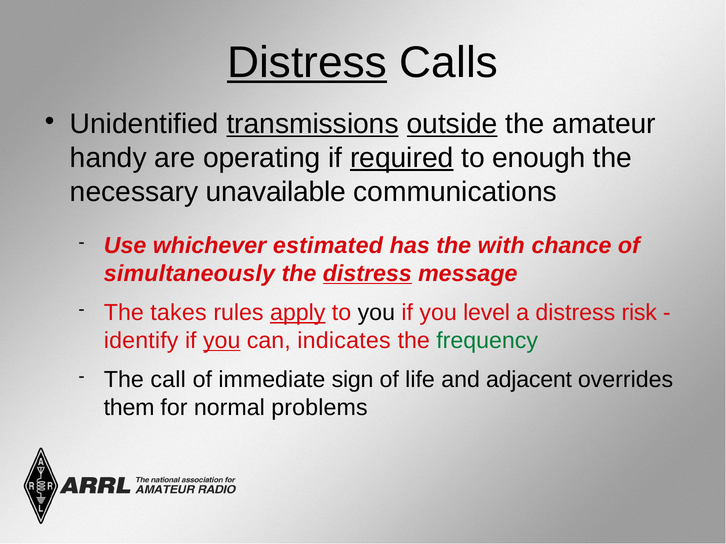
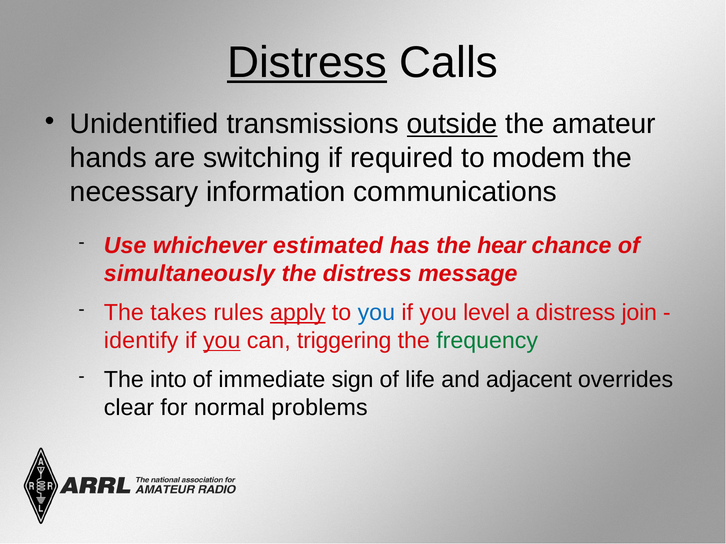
transmissions underline: present -> none (313, 124)
handy: handy -> hands (108, 158)
operating: operating -> switching (262, 158)
required underline: present -> none (402, 158)
enough: enough -> modem (539, 158)
unavailable: unavailable -> information (276, 192)
with: with -> hear (501, 246)
distress underline: present -> none (367, 274)
you colour: black -> blue (376, 313)
risk: risk -> join (639, 313)
indicates: indicates -> triggering (344, 341)
call: call -> into (168, 380)
them: them -> clear (129, 408)
